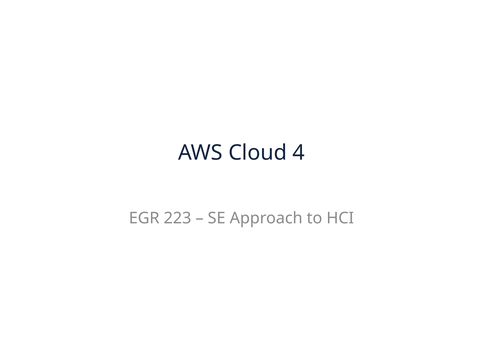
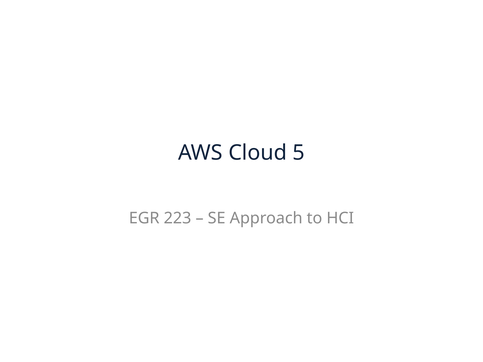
4: 4 -> 5 (299, 153)
